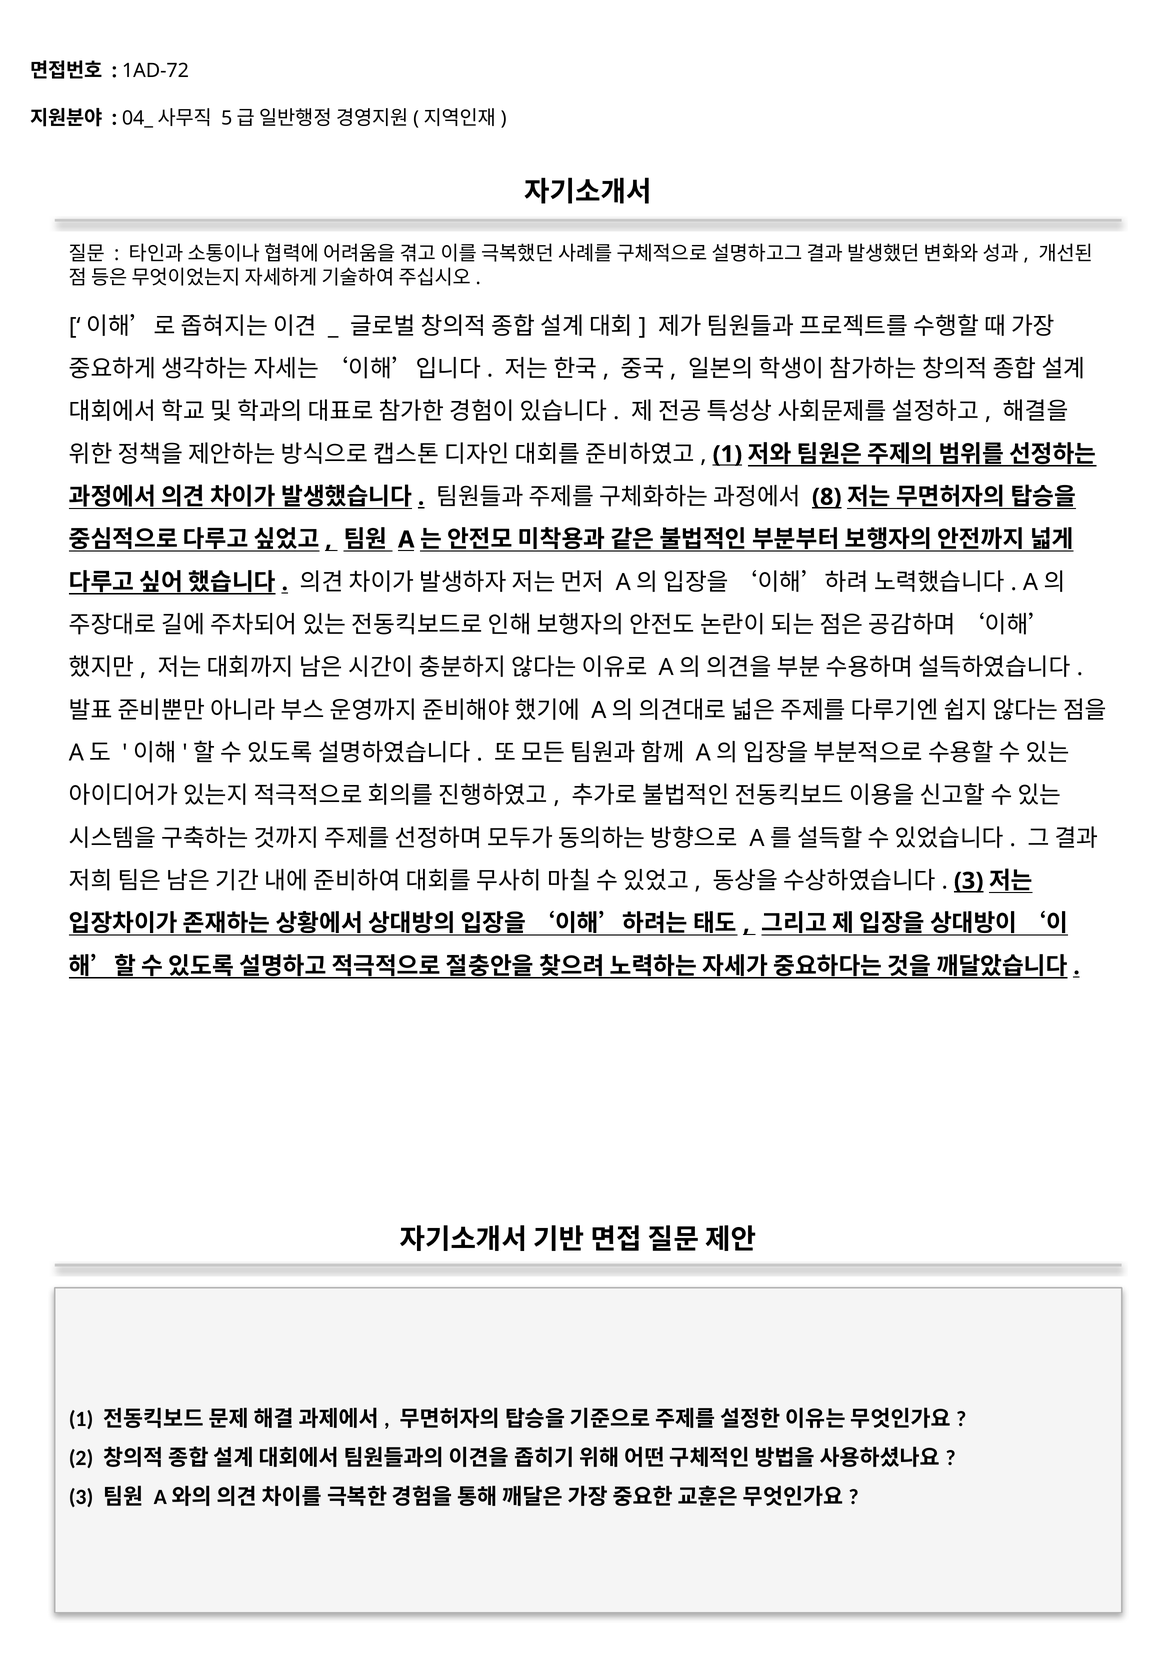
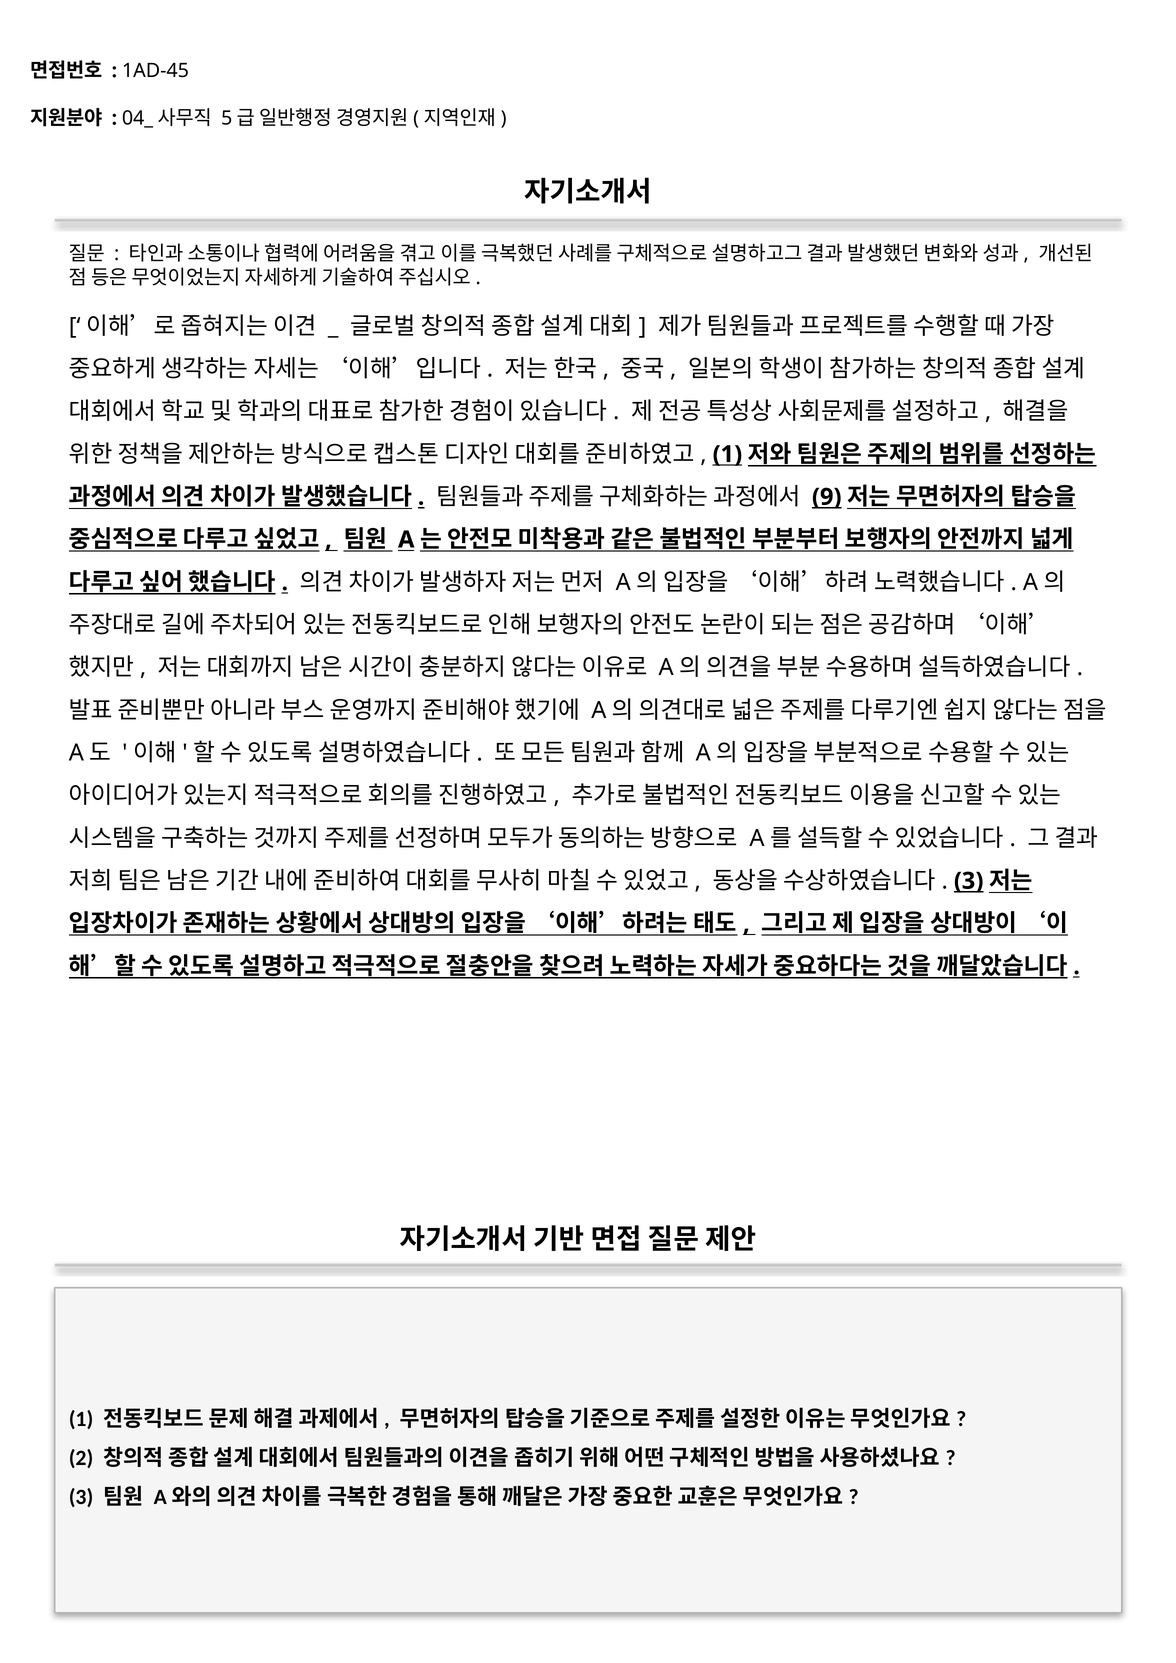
1AD-72: 1AD-72 -> 1AD-45 (156, 71)
8: 8 -> 9 (827, 497)
